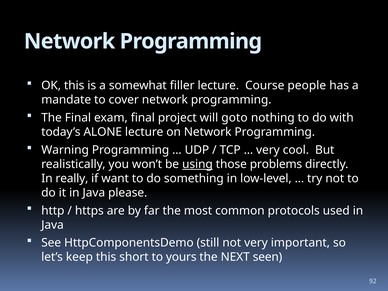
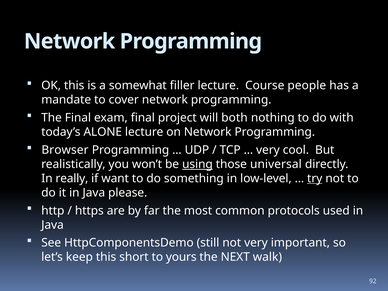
goto: goto -> both (234, 118)
Warning: Warning -> Browser (65, 150)
problems: problems -> universal (276, 164)
try underline: none -> present (315, 178)
seen: seen -> walk (267, 257)
